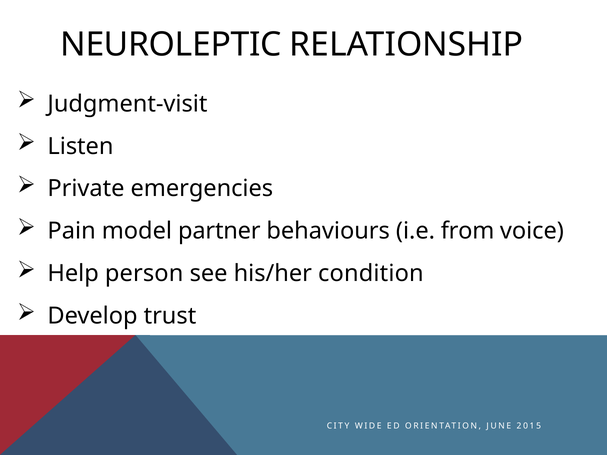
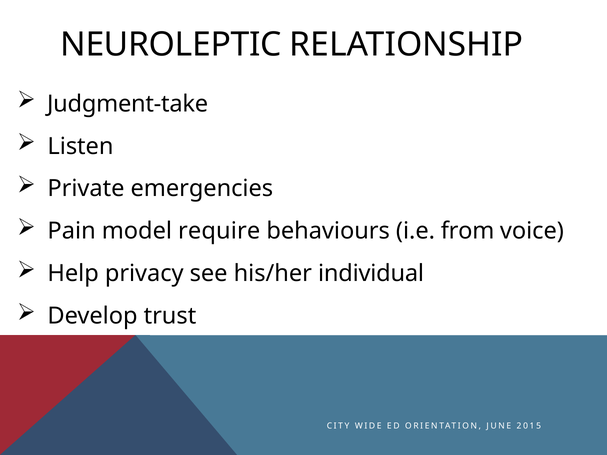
Judgment-visit: Judgment-visit -> Judgment-take (128, 104)
partner: partner -> require (219, 231)
person: person -> privacy (144, 274)
condition: condition -> individual (371, 274)
